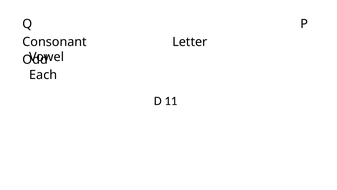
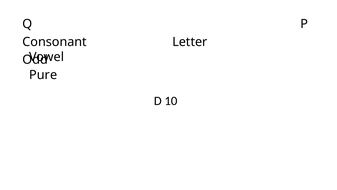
Each: Each -> Pure (43, 75)
11: 11 -> 10 (171, 101)
